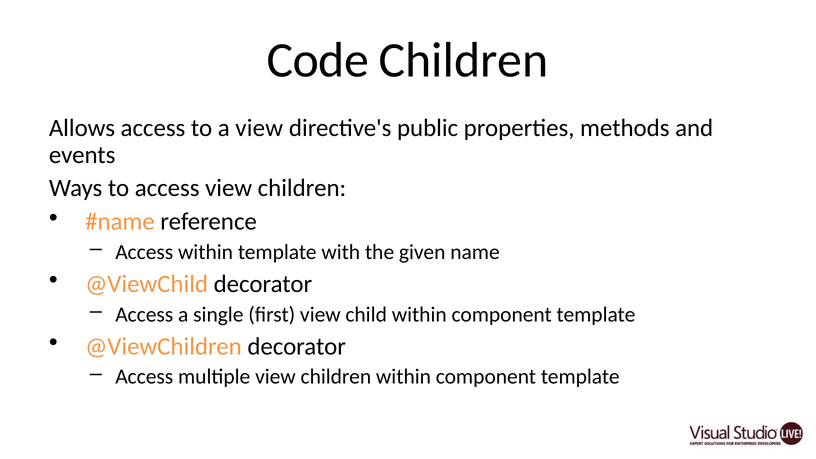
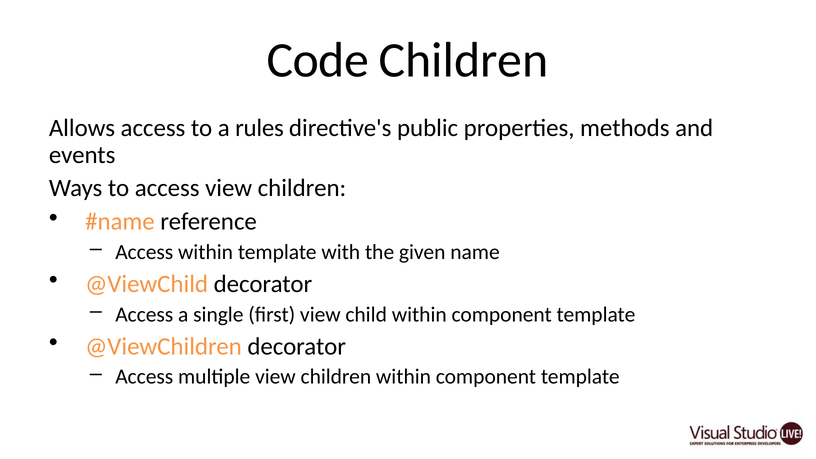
a view: view -> rules (259, 128)
